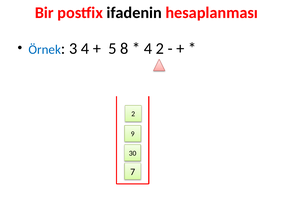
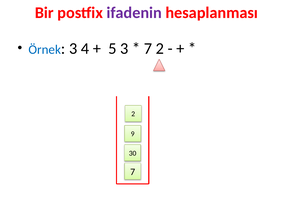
ifadenin colour: black -> purple (134, 13)
5 8: 8 -> 3 (124, 48)
4: 4 -> 7 (148, 48)
